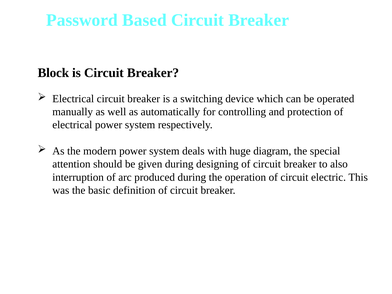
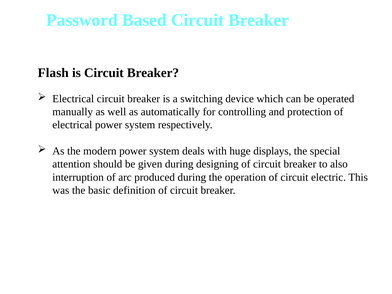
Block: Block -> Flash (53, 73)
diagram: diagram -> displays (272, 151)
